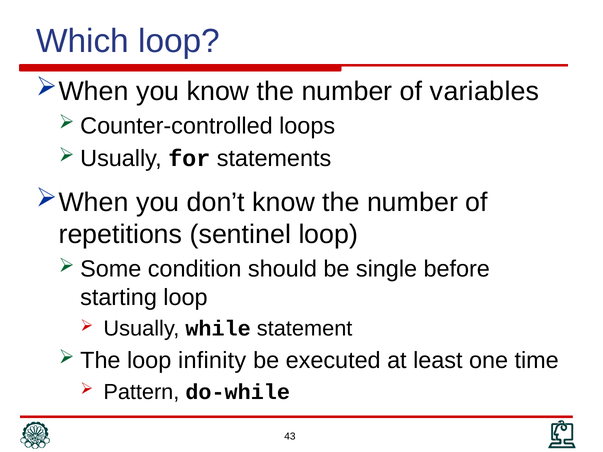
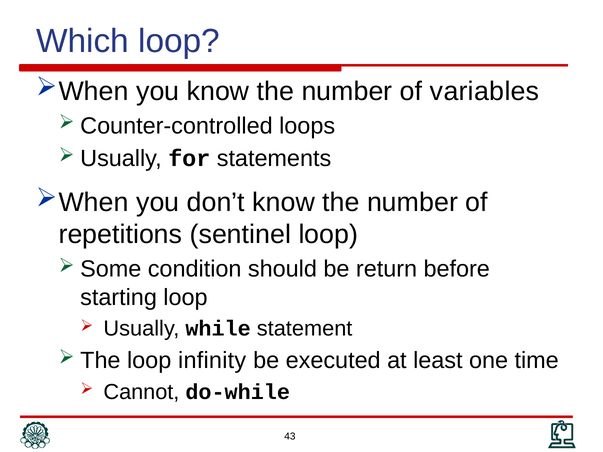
single: single -> return (387, 269)
Pattern: Pattern -> Cannot (141, 392)
